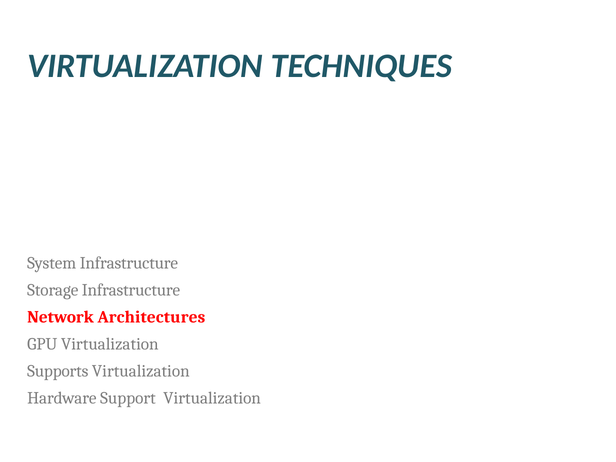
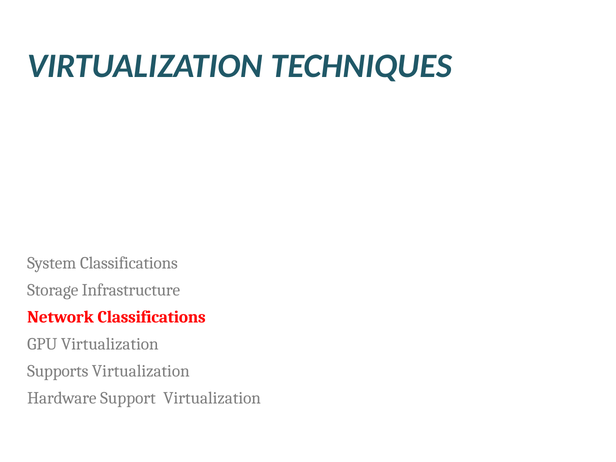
System Infrastructure: Infrastructure -> Classifications (129, 263)
Network Architectures: Architectures -> Classifications (152, 317)
